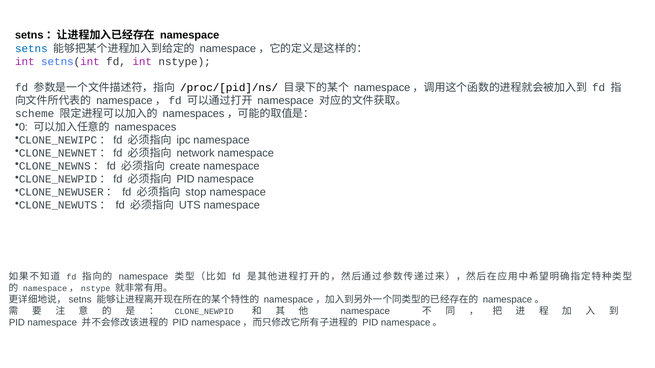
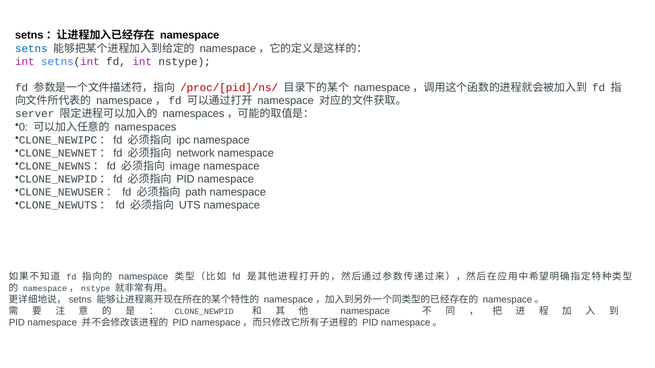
/proc/[pid]/ns/ colour: black -> red (229, 88)
scheme: scheme -> server (35, 114)
create: create -> image (185, 166)
stop: stop -> path (196, 193)
